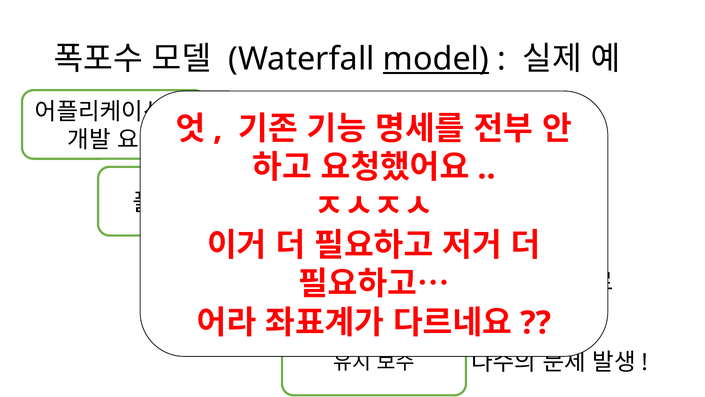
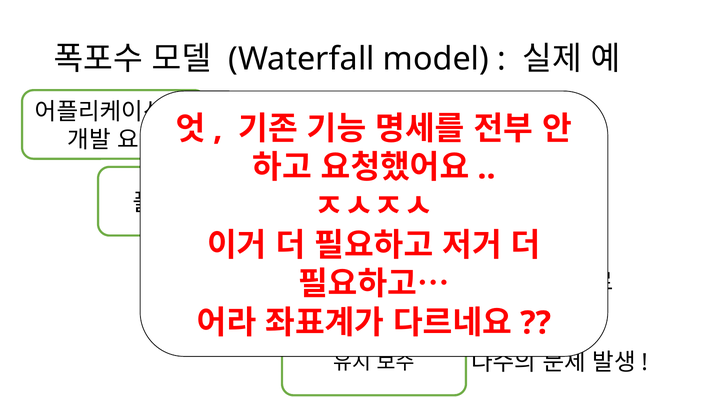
model underline: present -> none (436, 59)
